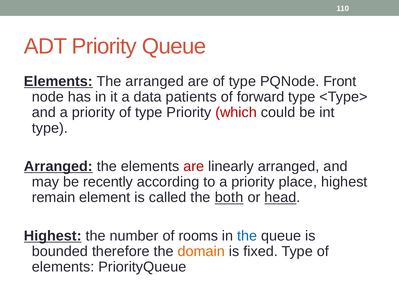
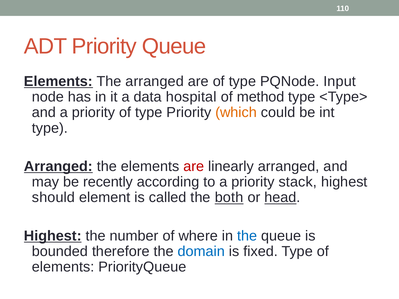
Front: Front -> Input (340, 81)
patients: patients -> hospital (191, 97)
forward: forward -> method (261, 97)
which colour: red -> orange (236, 113)
place: place -> stack (298, 182)
remain: remain -> should (53, 198)
rooms: rooms -> where (198, 236)
domain colour: orange -> blue (201, 252)
